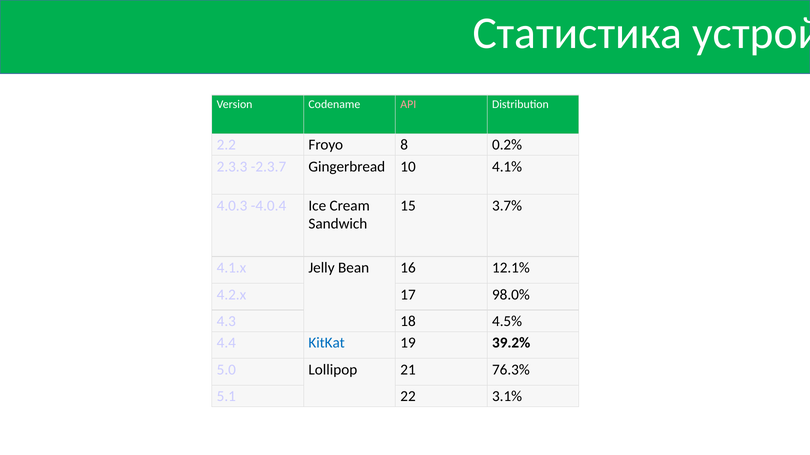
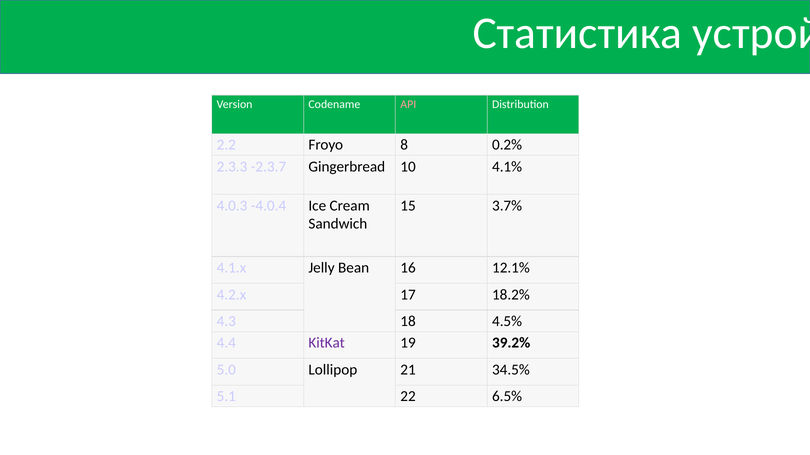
98.0%: 98.0% -> 18.2% (511, 295)
KitKat colour: blue -> purple (327, 343)
76.3%: 76.3% -> 34.5% (511, 370)
3.1%: 3.1% -> 6.5% (507, 397)
